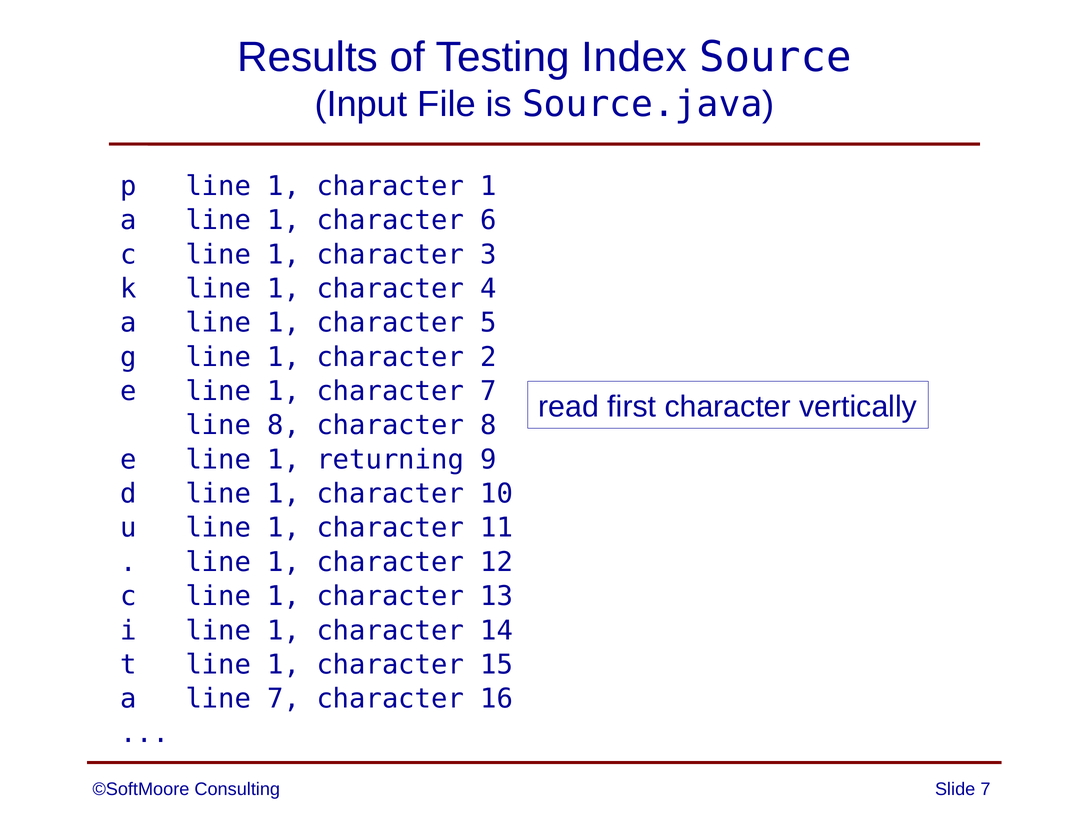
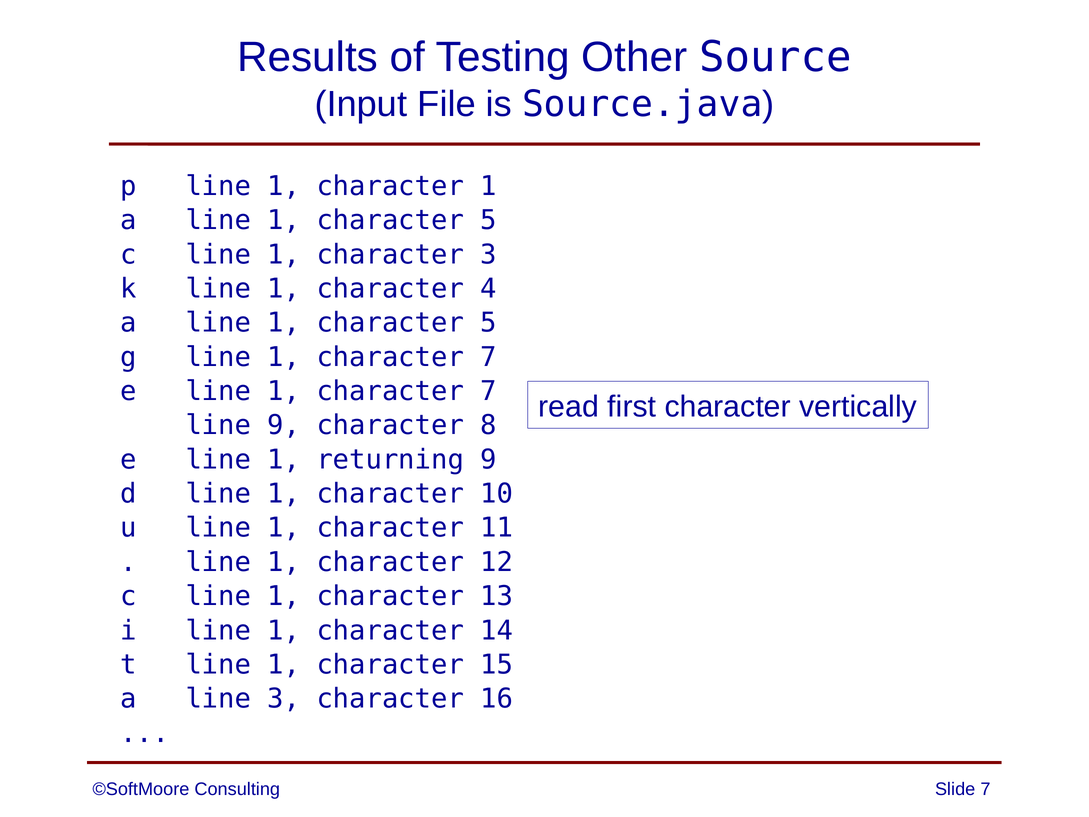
Index: Index -> Other (634, 57)
6: 6 -> 5 (488, 220)
2: 2 -> 7 (488, 357)
line 8: 8 -> 9 (284, 425)
line 7: 7 -> 3 (284, 699)
